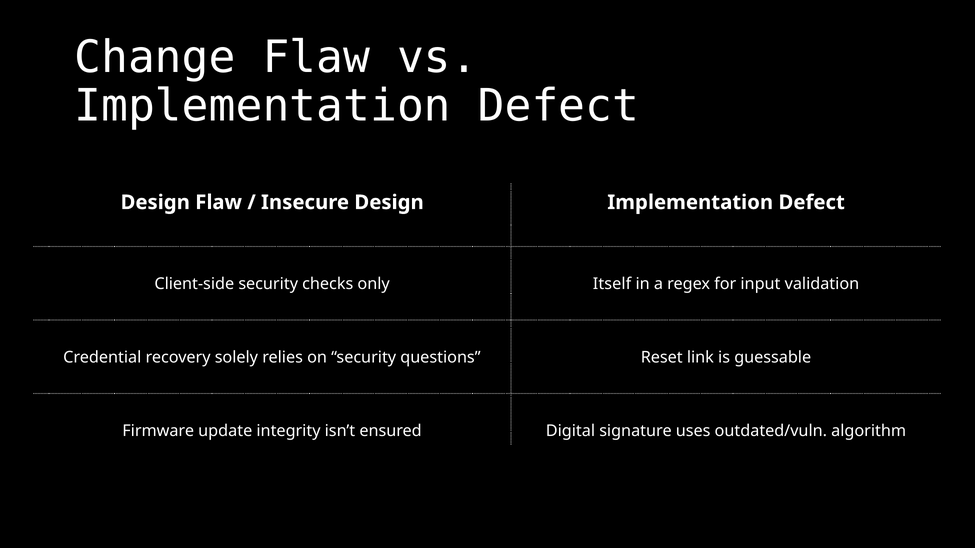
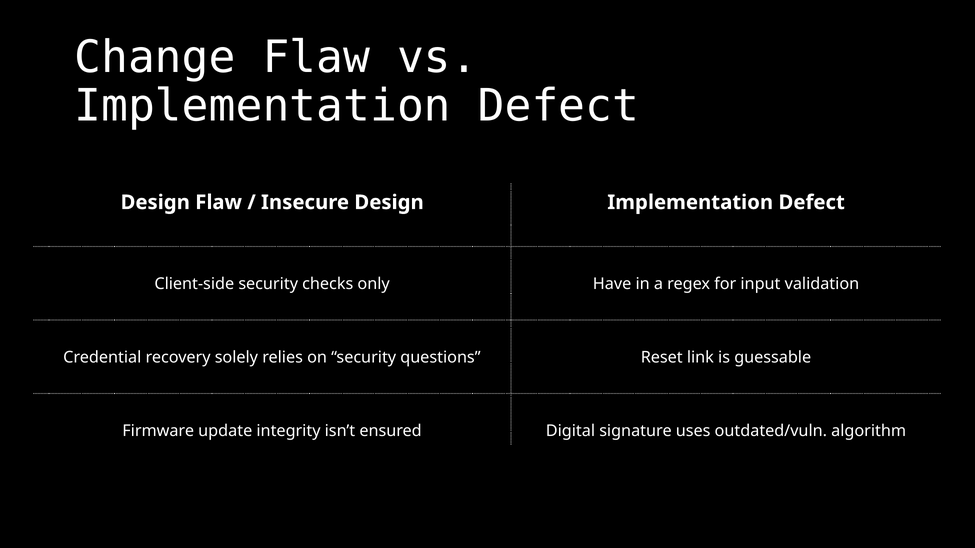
Itself: Itself -> Have (612, 284)
